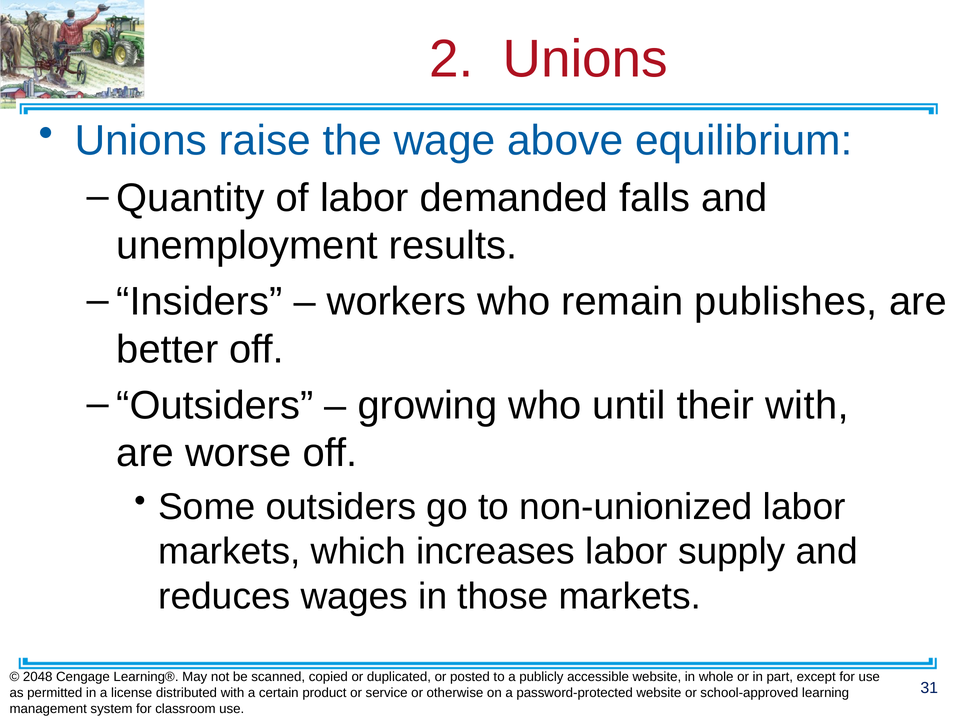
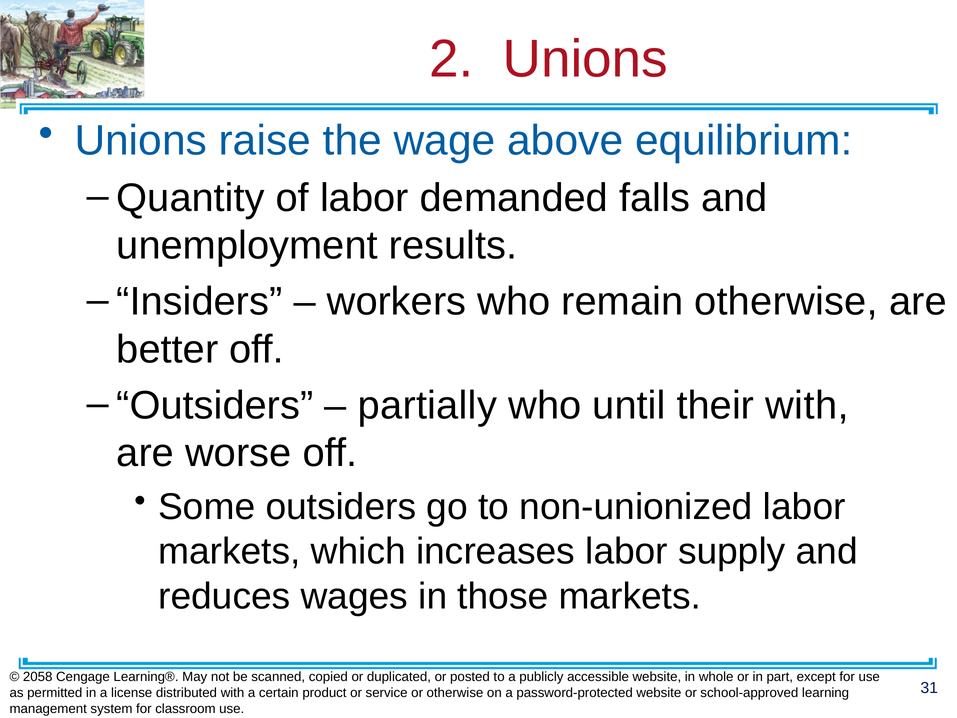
remain publishes: publishes -> otherwise (786, 302)
growing: growing -> partially (427, 405)
2048: 2048 -> 2058 (38, 677)
